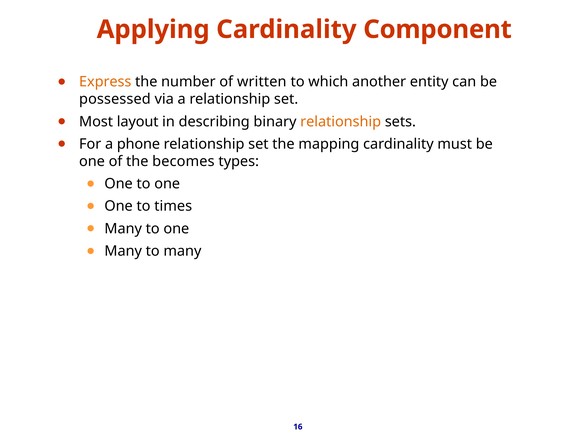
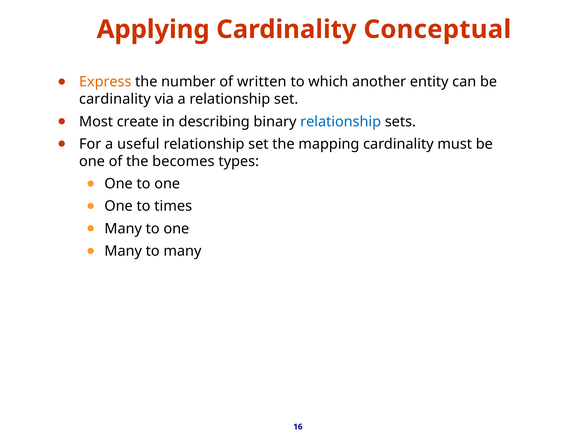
Component: Component -> Conceptual (437, 29)
possessed: possessed -> cardinality (115, 99)
layout: layout -> create (138, 122)
relationship colour: orange -> blue (341, 122)
phone: phone -> useful (138, 144)
